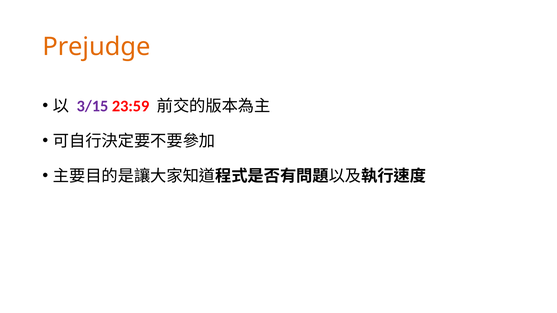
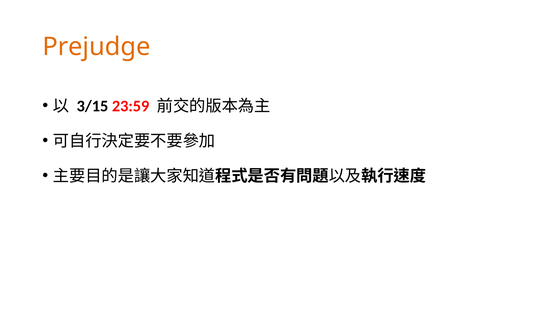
3/15 colour: purple -> black (92, 106)
